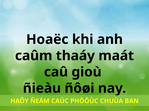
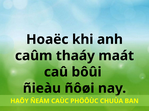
gioù: gioù -> bôûi (87, 72)
